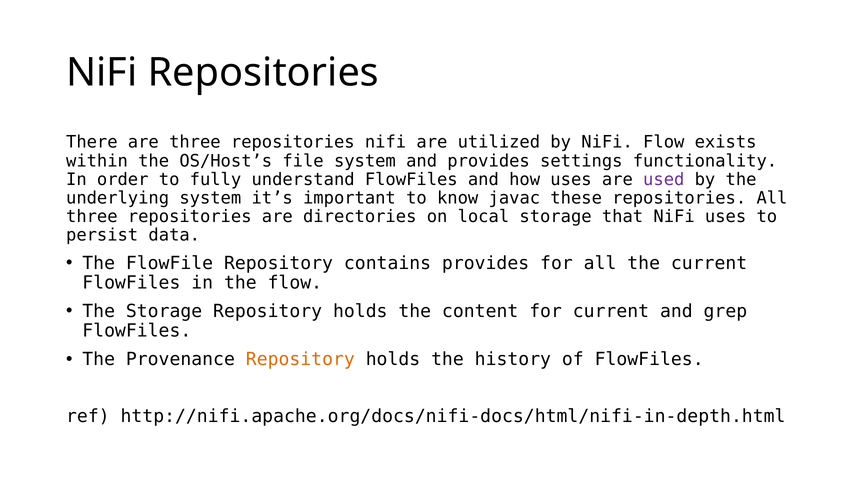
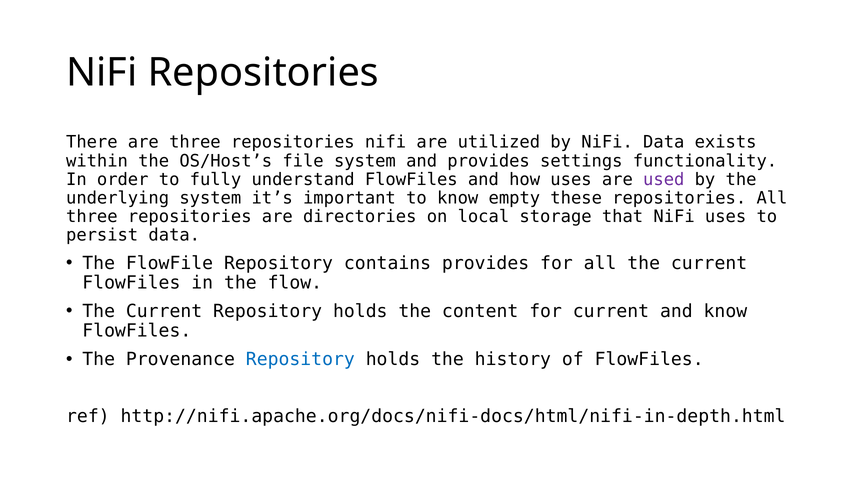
NiFi Flow: Flow -> Data (664, 142)
javac: javac -> empty (514, 198)
Storage: Storage -> Current (164, 311)
and grep: grep -> know (725, 311)
Repository colour: orange -> blue (300, 359)
